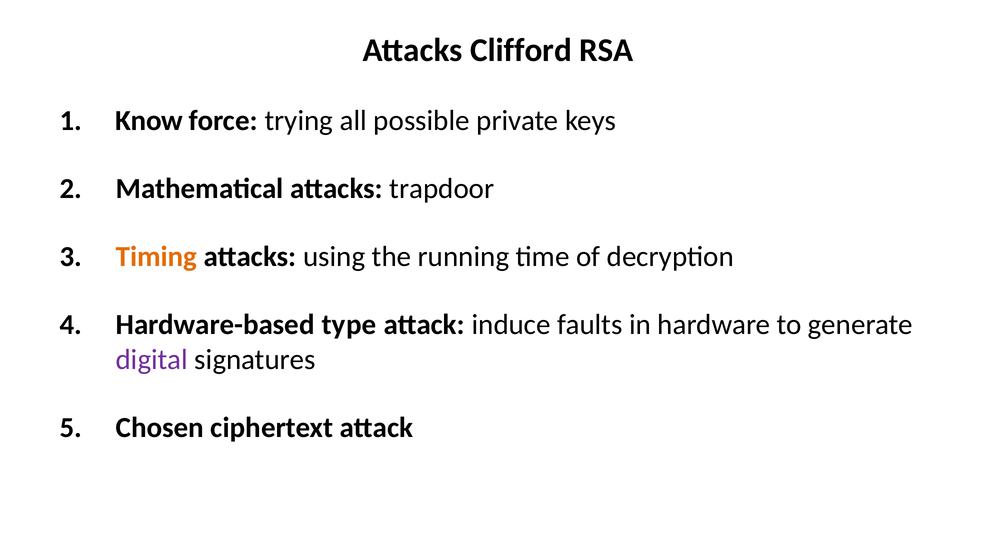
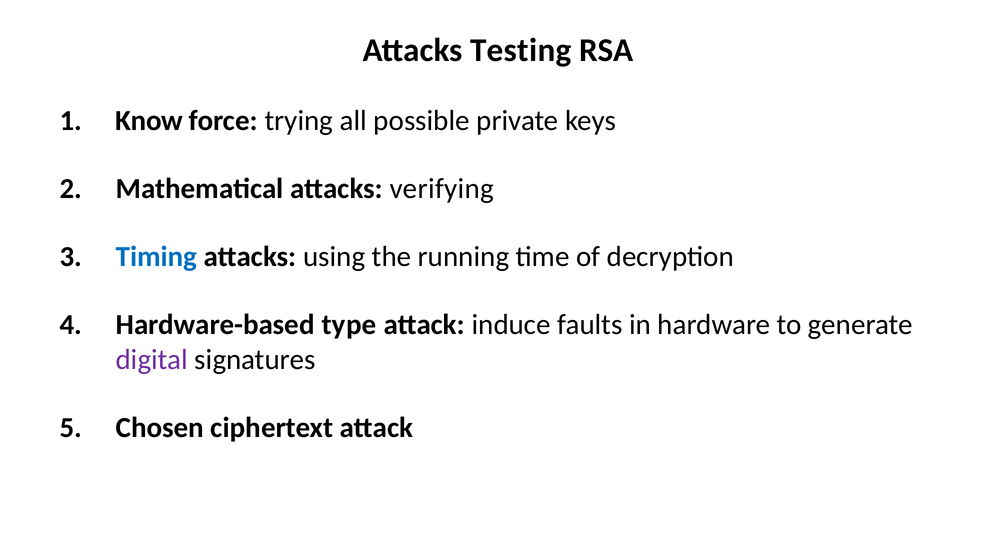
Clifford: Clifford -> Testing (521, 51)
trapdoor: trapdoor -> verifying (442, 189)
Timing colour: orange -> blue (157, 257)
